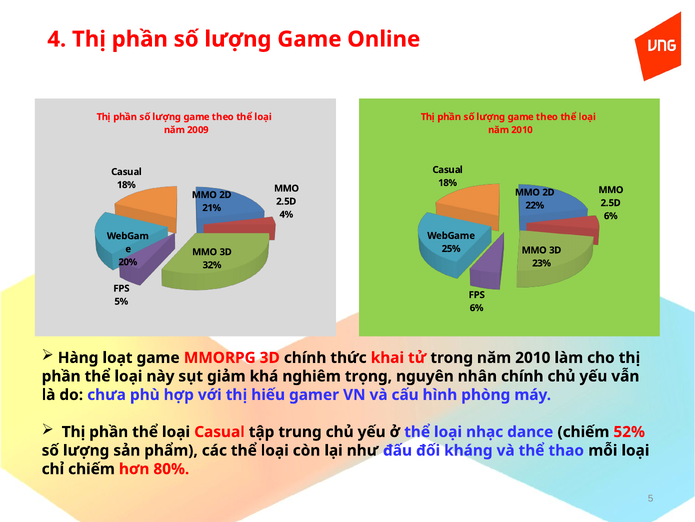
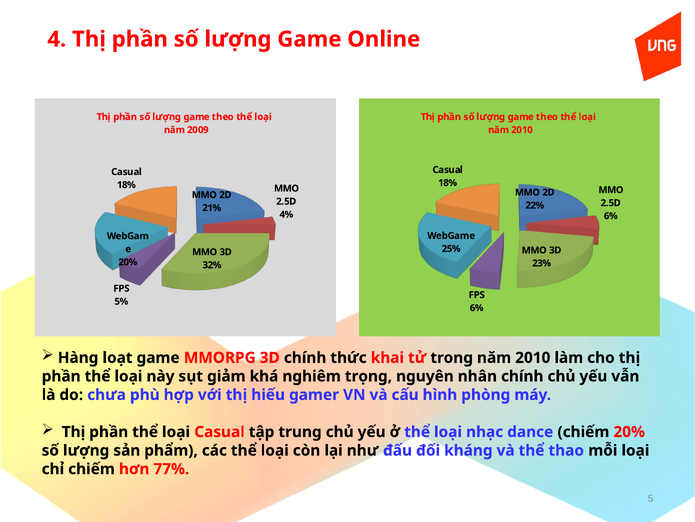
chiếm 52%: 52% -> 20% (629, 431)
80%: 80% -> 77% (171, 468)
